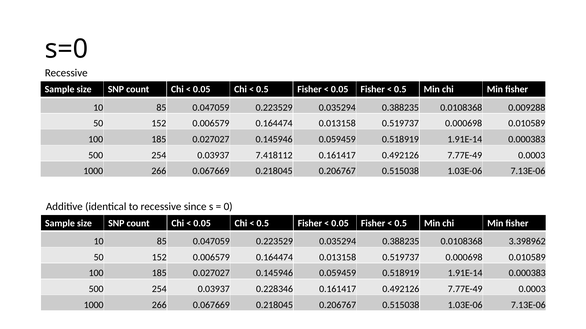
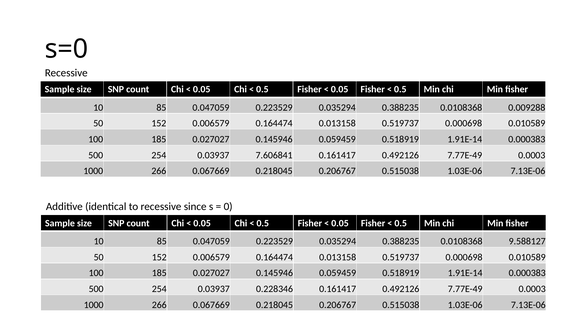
7.418112: 7.418112 -> 7.606841 (274, 155)
3.398962: 3.398962 -> 9.588127 (527, 242)
